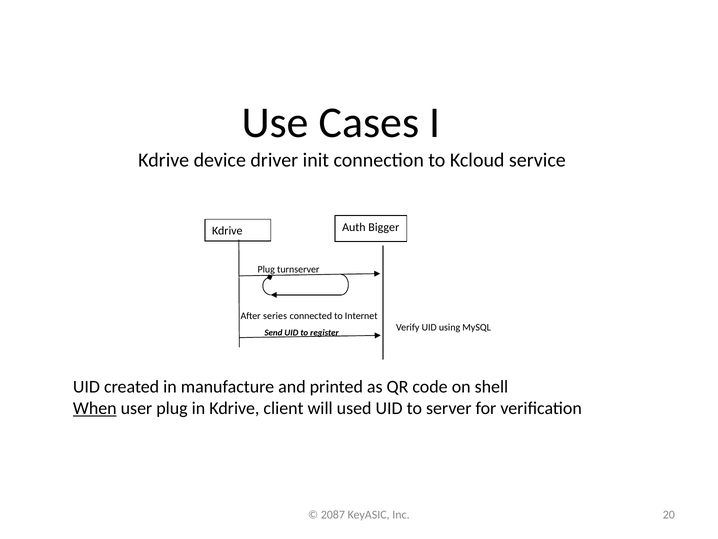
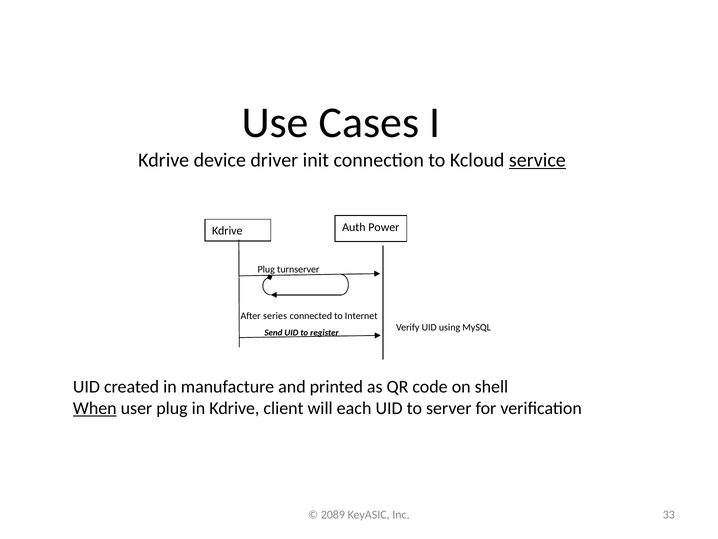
service underline: none -> present (537, 160)
Bigger: Bigger -> Power (384, 227)
used: used -> each (354, 408)
2087: 2087 -> 2089 (333, 514)
20: 20 -> 33 (669, 514)
